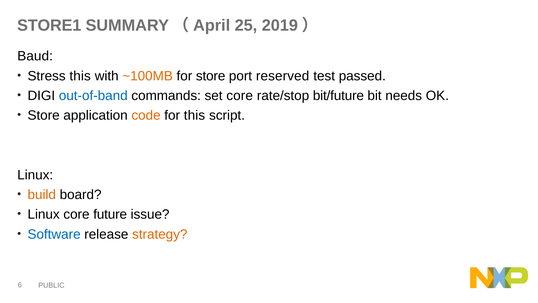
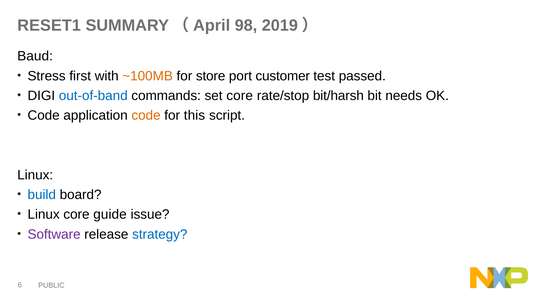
STORE1: STORE1 -> RESET1 (49, 25)
25: 25 -> 98 (246, 25)
Stress this: this -> first (80, 76)
reserved: reserved -> customer (283, 76)
bit/future: bit/future -> bit/harsh (338, 96)
Store: Store -> Code (44, 115)
build colour: orange -> blue (42, 194)
future: future -> guide (110, 214)
Software colour: blue -> purple (54, 234)
strategy colour: orange -> blue (160, 234)
